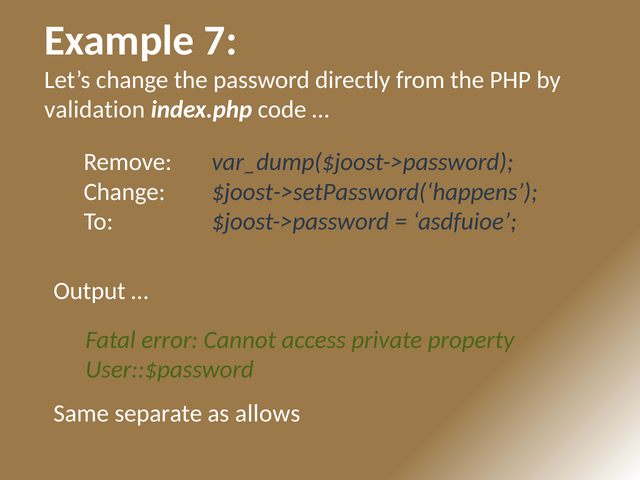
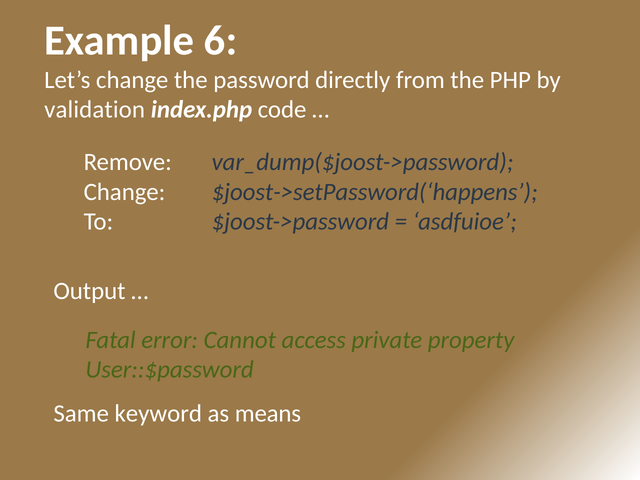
7: 7 -> 6 (221, 41)
separate: separate -> keyword (158, 414)
allows: allows -> means (268, 414)
